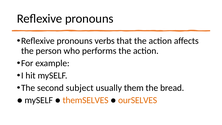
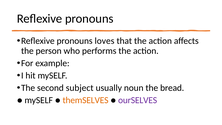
verbs: verbs -> loves (105, 41)
them: them -> noun (134, 88)
ourSELVES colour: orange -> purple (138, 100)
